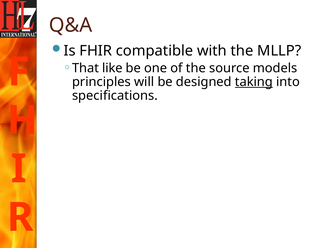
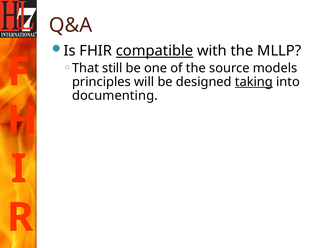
compatible underline: none -> present (155, 51)
like: like -> still (112, 68)
specifications: specifications -> documenting (115, 96)
